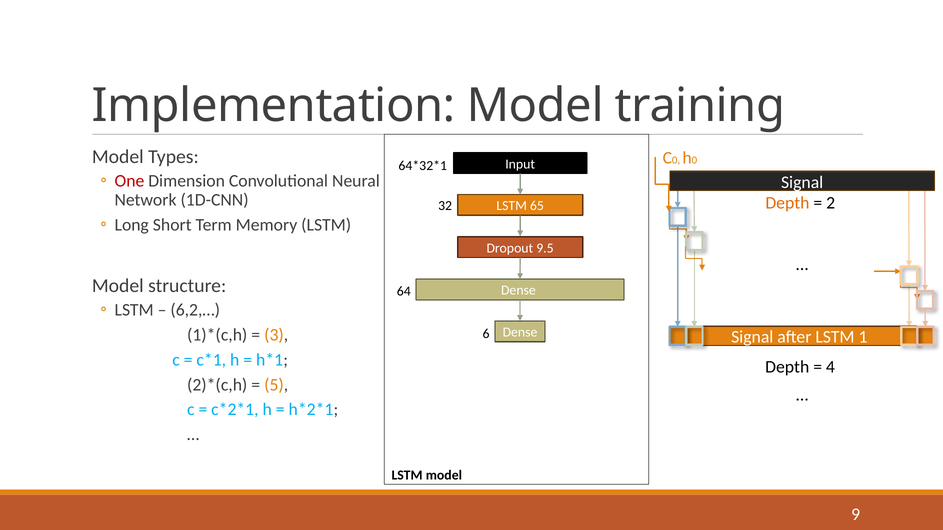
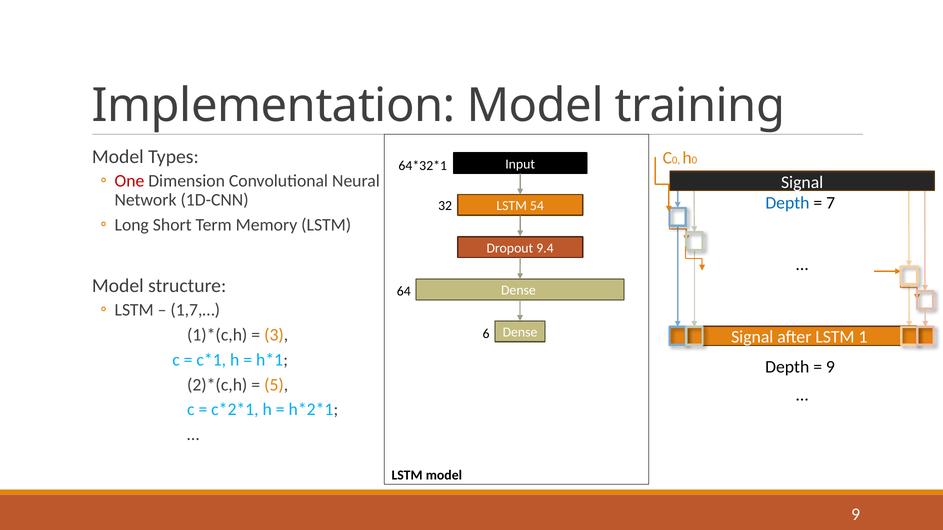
Depth colour: orange -> blue (787, 203)
2: 2 -> 7 (831, 203)
65: 65 -> 54 (537, 206)
9.5: 9.5 -> 9.4 (545, 248)
6,2,…: 6,2,… -> 1,7,… (195, 310)
4: 4 -> 9 (830, 367)
